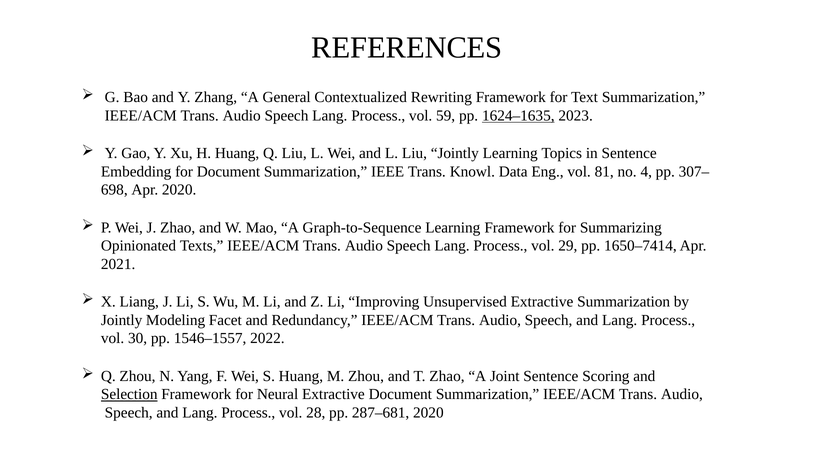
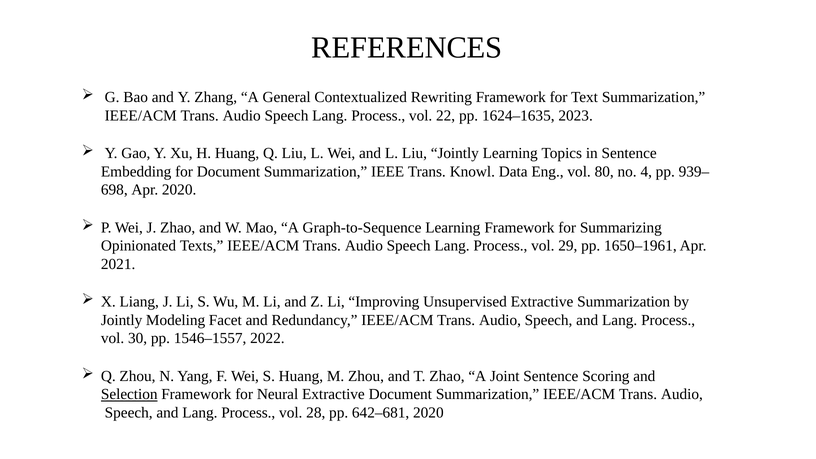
59: 59 -> 22 (446, 116)
1624–1635 underline: present -> none (518, 116)
81: 81 -> 80 (604, 172)
307–: 307– -> 939– (694, 172)
1650–7414: 1650–7414 -> 1650–1961 (640, 246)
287–681: 287–681 -> 642–681 (381, 413)
